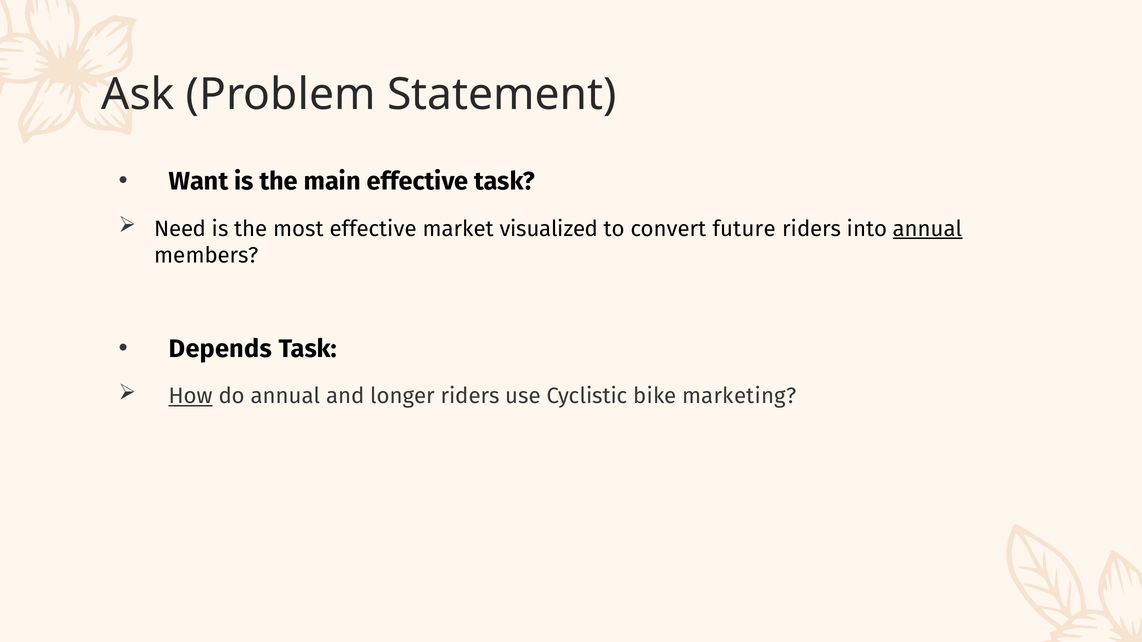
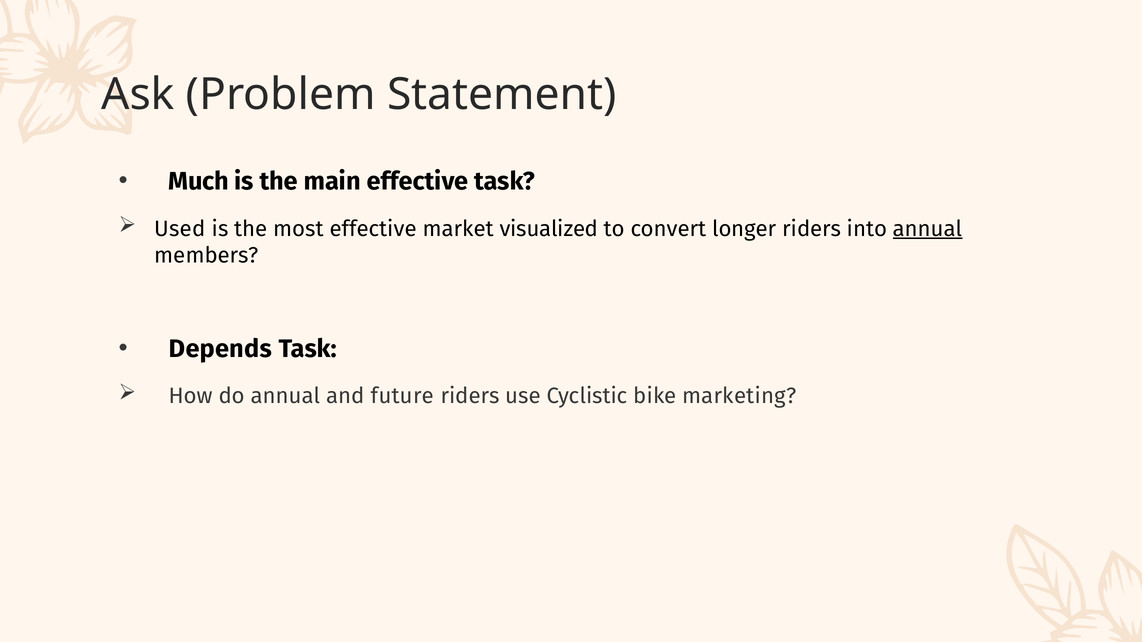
Want: Want -> Much (199, 182)
Need: Need -> Used (180, 229)
future: future -> longer (744, 229)
How underline: present -> none (191, 396)
longer: longer -> future (402, 396)
